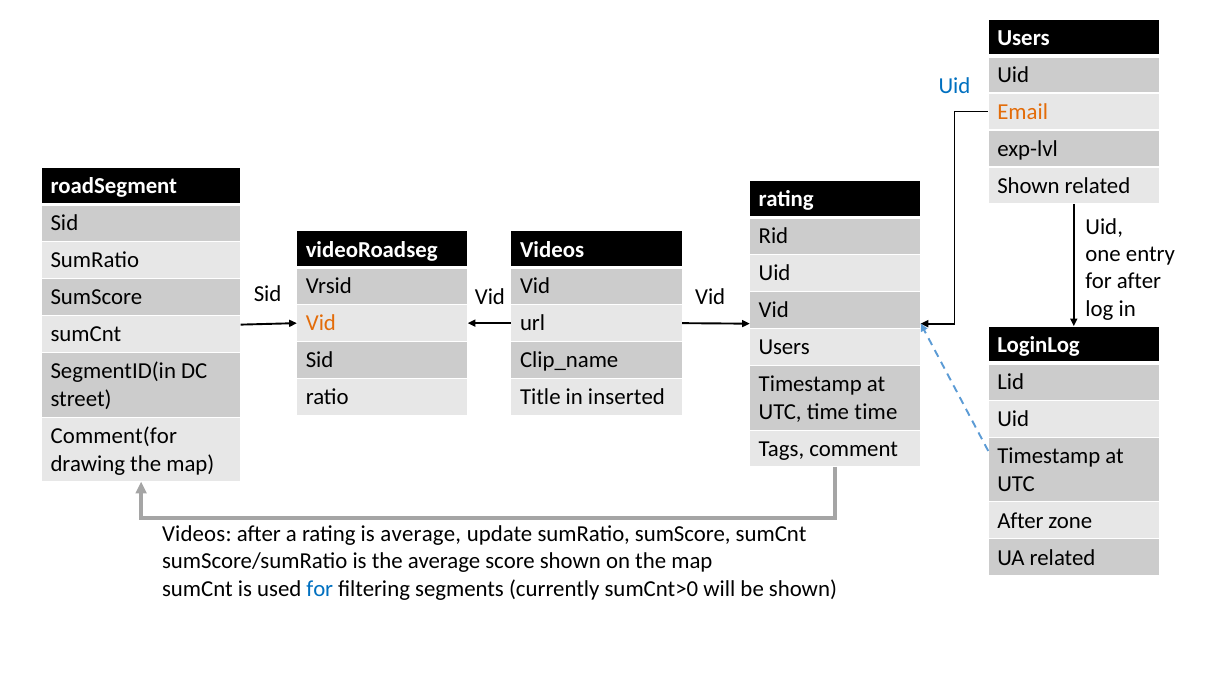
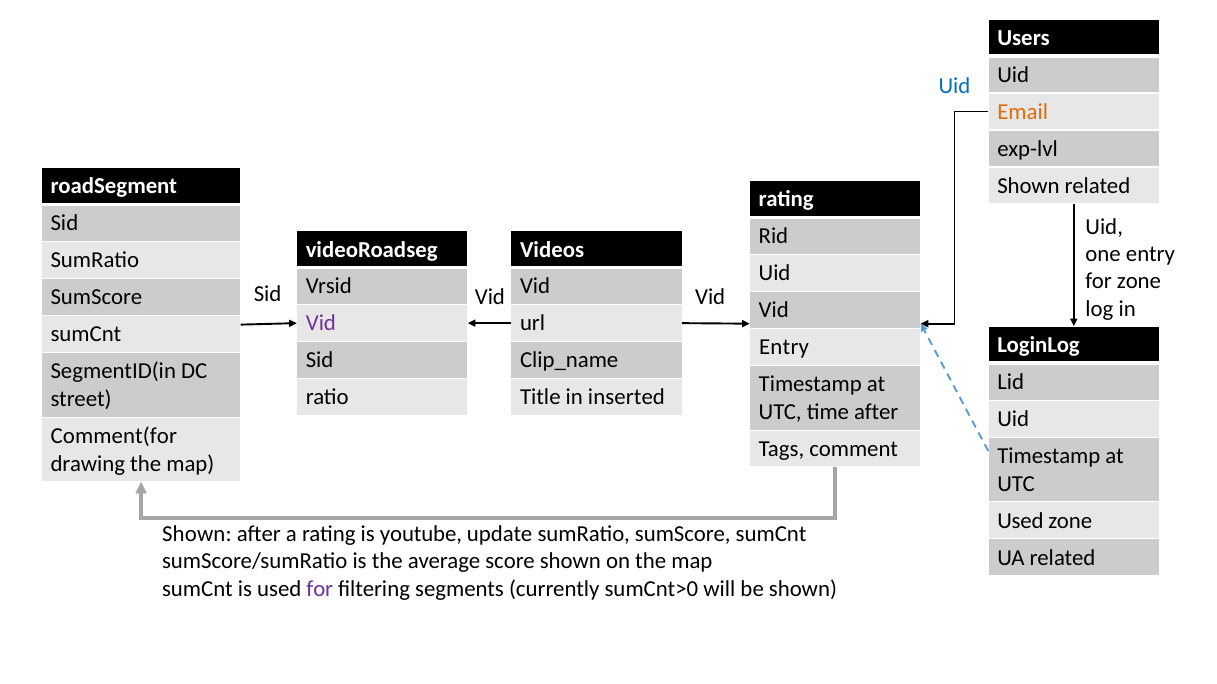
for after: after -> zone (1139, 282)
Vid colour: orange -> purple (321, 324)
Users: Users -> Entry (784, 347)
time time: time -> after (876, 412)
After: After -> Used (1020, 521)
Videos: Videos -> Shown (197, 535)
is average: average -> youtube (421, 535)
for colour: blue -> purple (320, 589)
